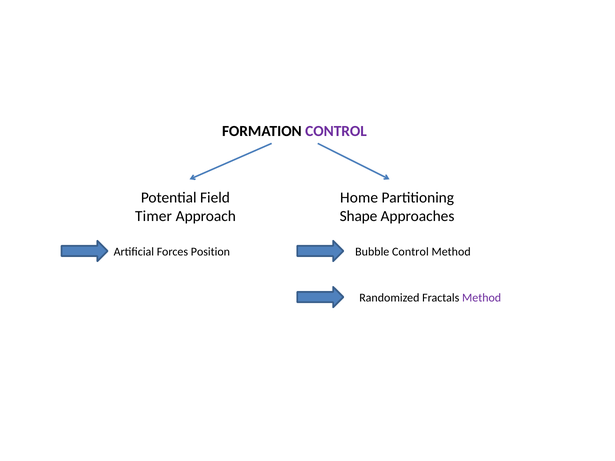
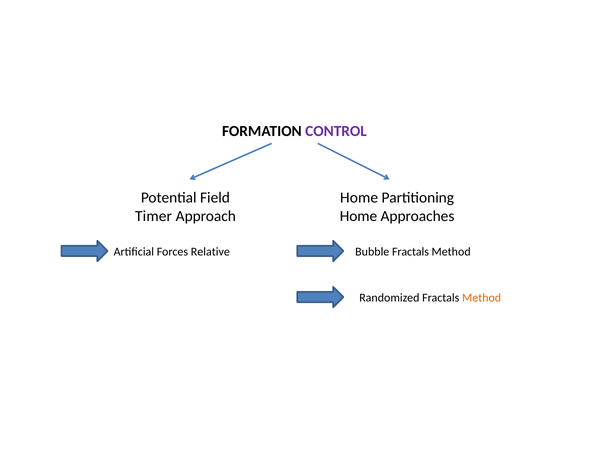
Shape: Shape -> Home (358, 216)
Position: Position -> Relative (210, 252)
Bubble Control: Control -> Fractals (410, 252)
Method colour: purple -> orange (482, 298)
